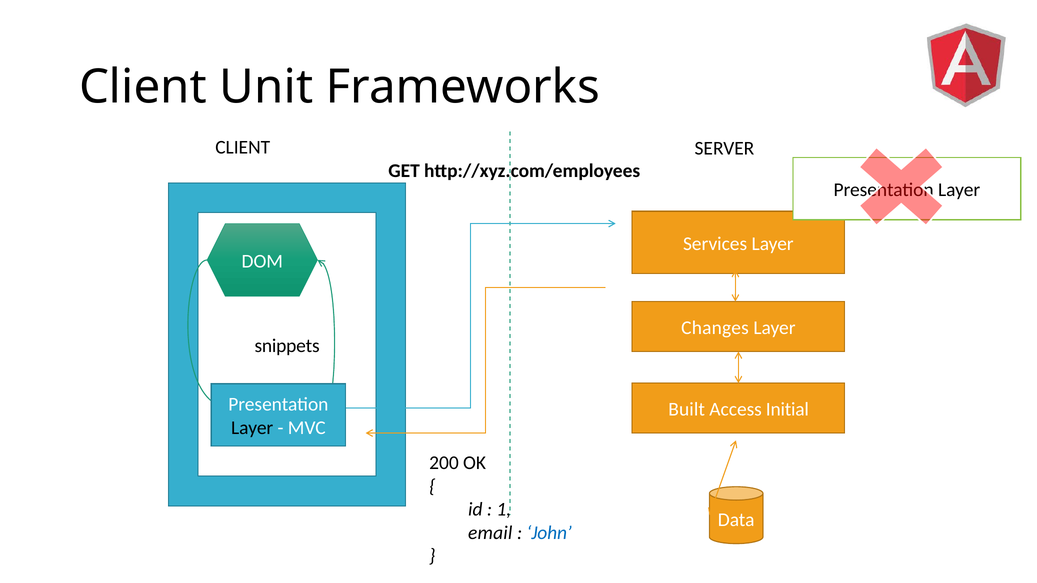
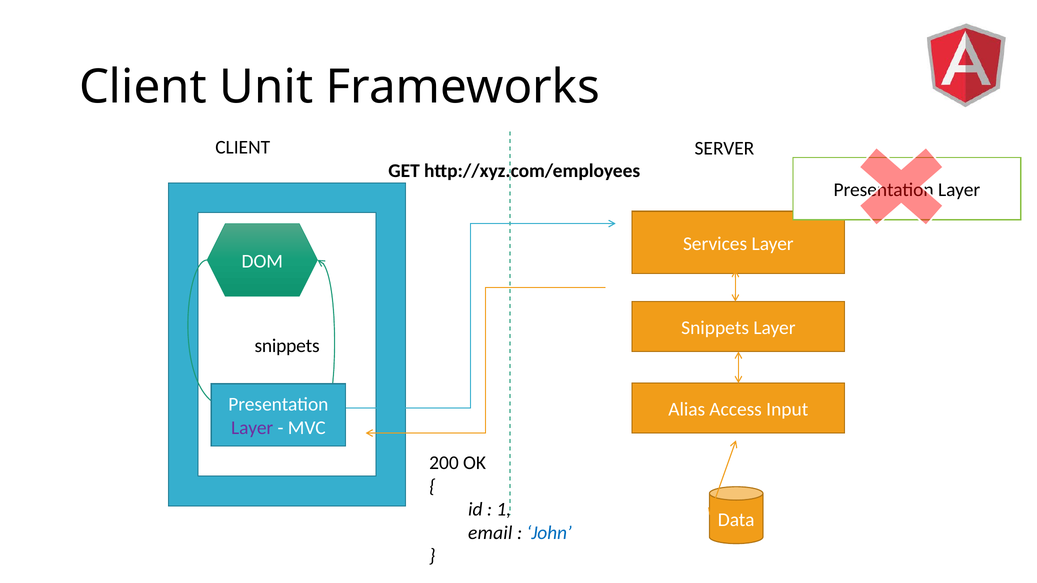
Changes: Changes -> Snippets (715, 328)
Built: Built -> Alias (687, 410)
Initial: Initial -> Input (787, 410)
Layer colour: black -> purple (252, 428)
